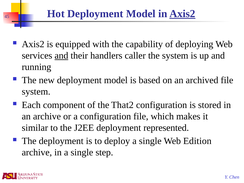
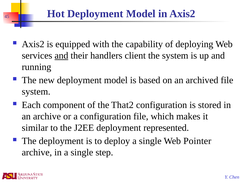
Axis2 underline: present -> none (182, 14)
caller: caller -> client (135, 56)
Edition: Edition -> Pointer (197, 141)
